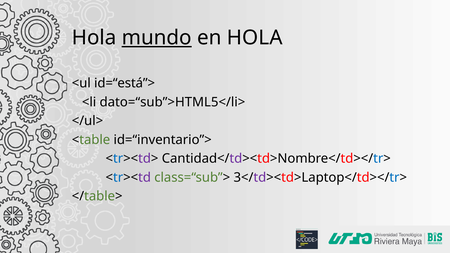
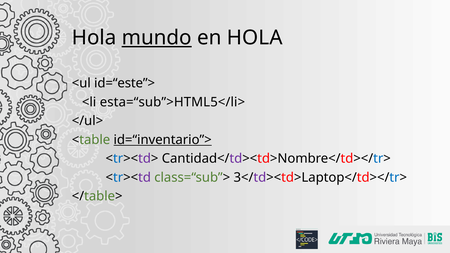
id=“está”>: id=“está”> -> id=“este”> (125, 83)
dato=“sub”>HTML5</li>: dato=“sub”>HTML5</li> -> esta=“sub”>HTML5</li> (172, 102)
id=“inventario”> underline: none -> present (163, 140)
